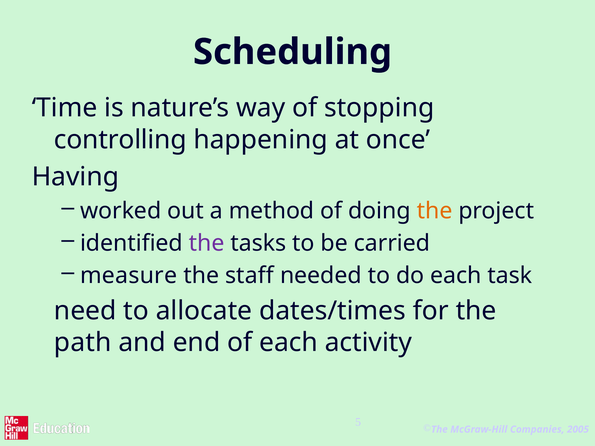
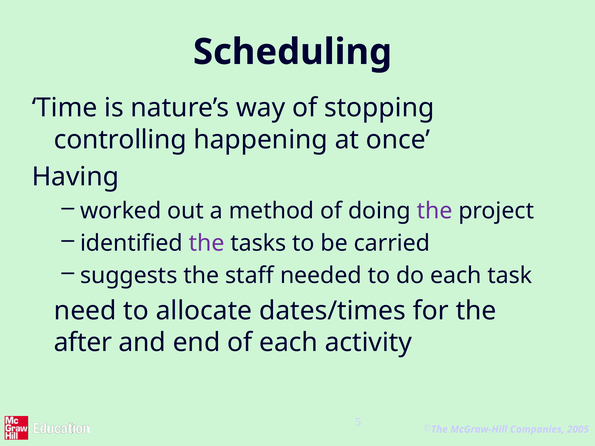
the colour: orange -> purple (435, 211)
measure: measure -> suggests (129, 276)
path: path -> after (83, 343)
